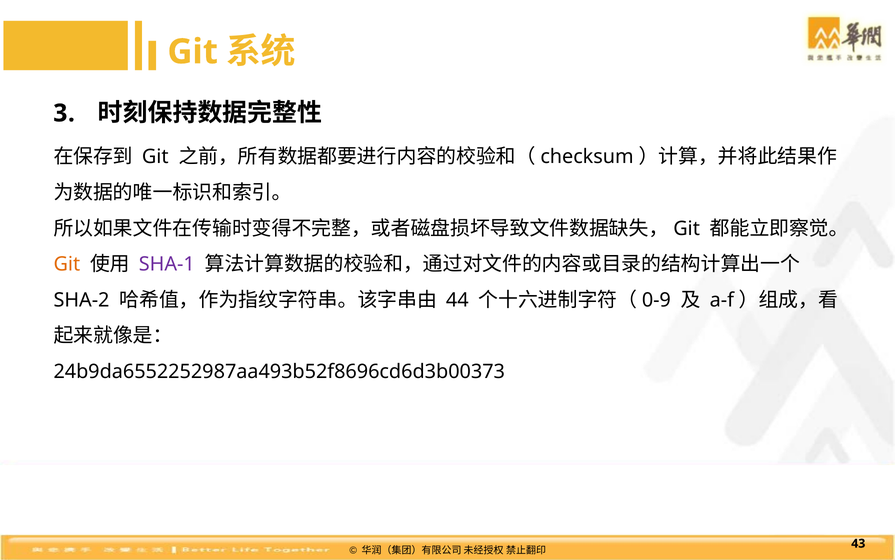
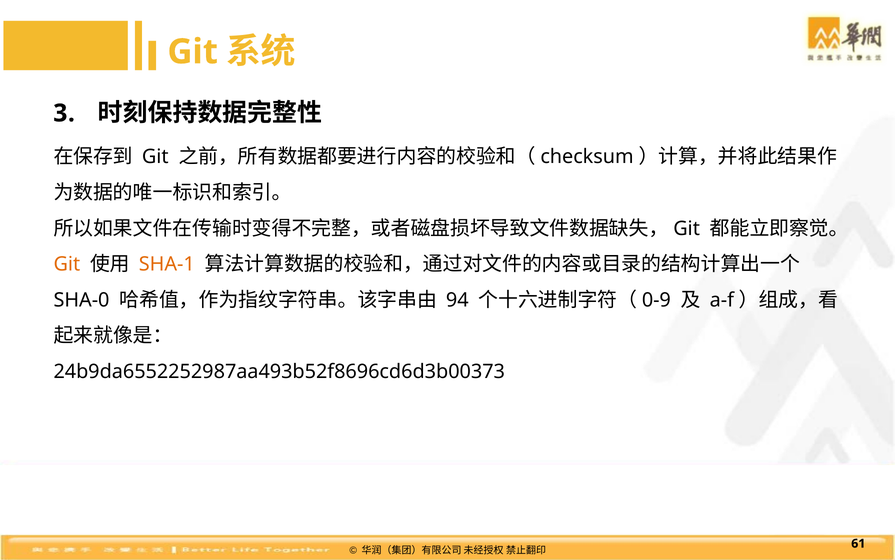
SHA-1 colour: purple -> orange (167, 264)
SHA-2: SHA-2 -> SHA-0 (82, 300)
44: 44 -> 94 (457, 300)
43: 43 -> 61 (858, 543)
